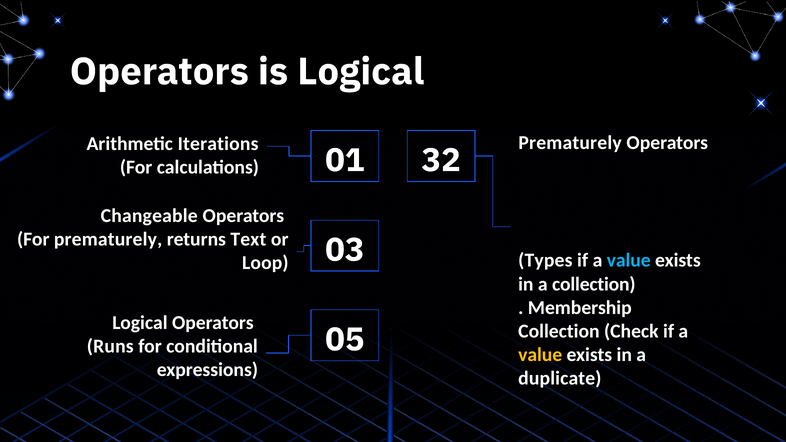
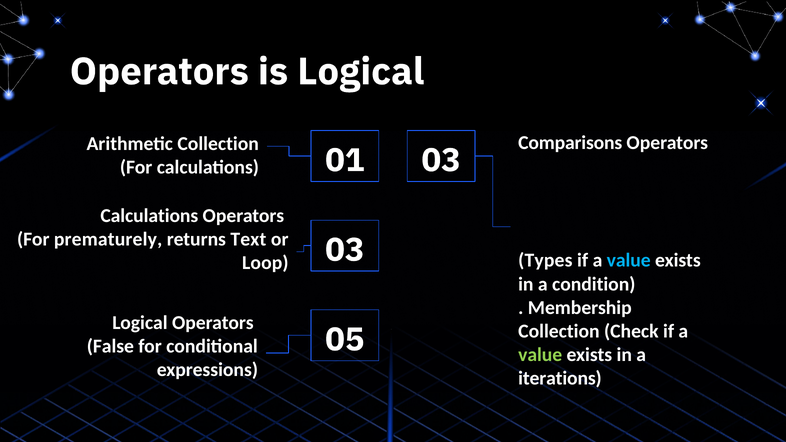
Prematurely: Prematurely -> Comparisons (570, 143)
Arithmetic Iterations: Iterations -> Collection (218, 144)
01 32: 32 -> 03 (441, 160)
Changeable: Changeable -> Calculations (149, 216)
a collection: collection -> condition (594, 284)
Runs: Runs -> False (110, 346)
value colour: yellow -> light green (540, 355)
duplicate: duplicate -> iterations (560, 378)
